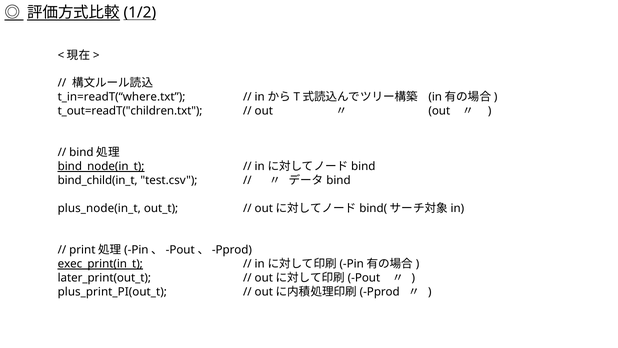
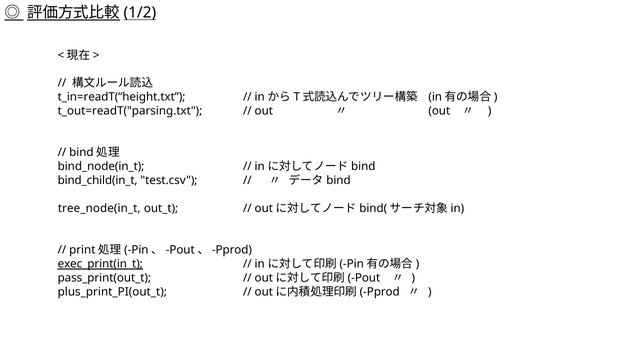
t_in=readT(“where.txt: t_in=readT(“where.txt -> t_in=readT(“height.txt (122, 97)
t_out=readT("children.txt: t_out=readT("children.txt -> t_out=readT("parsing.txt (130, 111)
bind_node(in_t underline: present -> none (101, 166)
plus_node(in_t: plus_node(in_t -> tree_node(in_t (99, 208)
later_print(out_t: later_print(out_t -> pass_print(out_t (104, 278)
